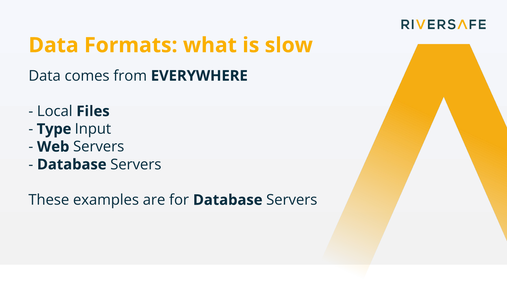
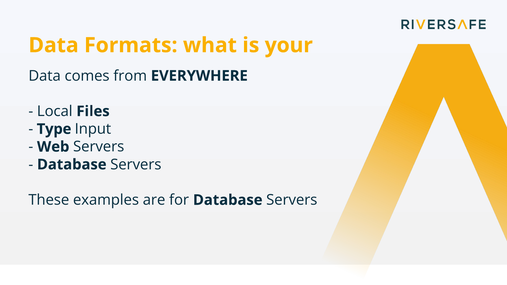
slow: slow -> your (289, 45)
